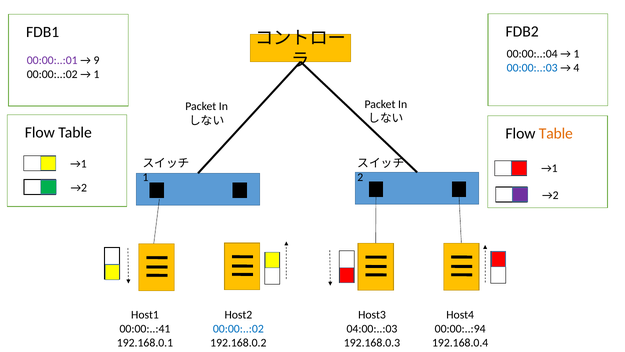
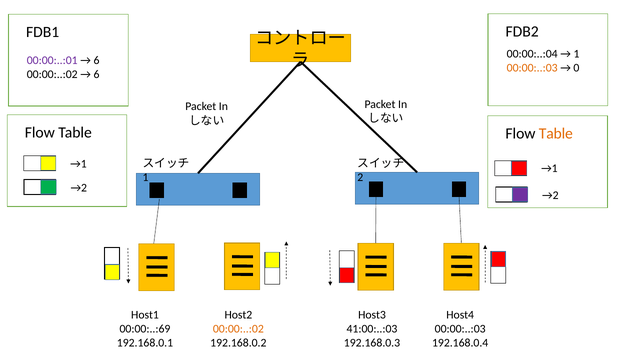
9: 9 -> 6 (97, 60)
00:00:..:03 colour: blue -> orange (532, 68)
4: 4 -> 0 (576, 68)
1: 1 -> 6 (96, 74)
00:00:..:41: 00:00:..:41 -> 00:00:..:69 (145, 328)
00:00:..:02 colour: blue -> orange (238, 328)
04:00:..:03: 04:00:..:03 -> 41:00:..:03 (372, 328)
00:00:..:94: 00:00:..:94 -> 00:00:..:03 (460, 328)
